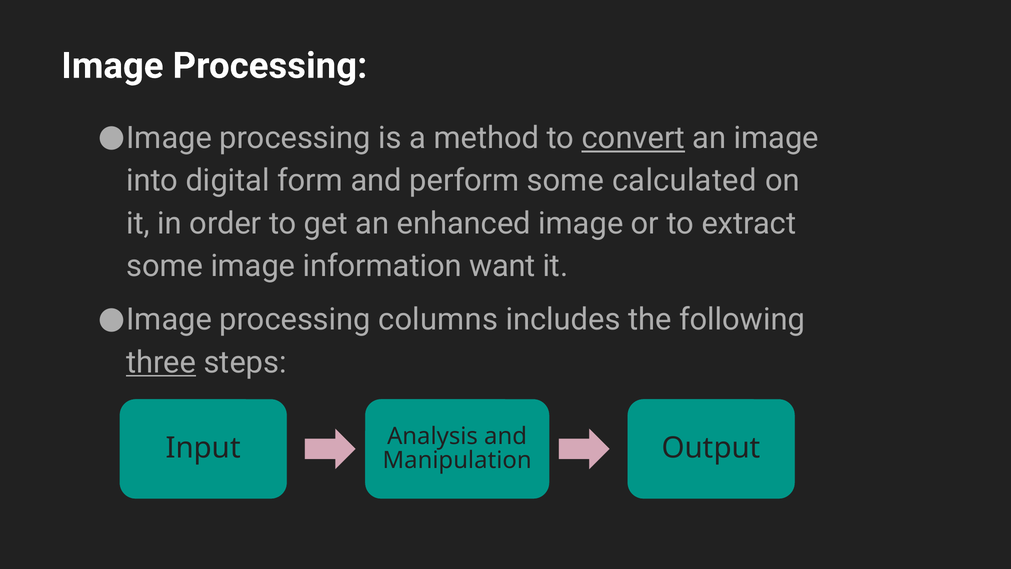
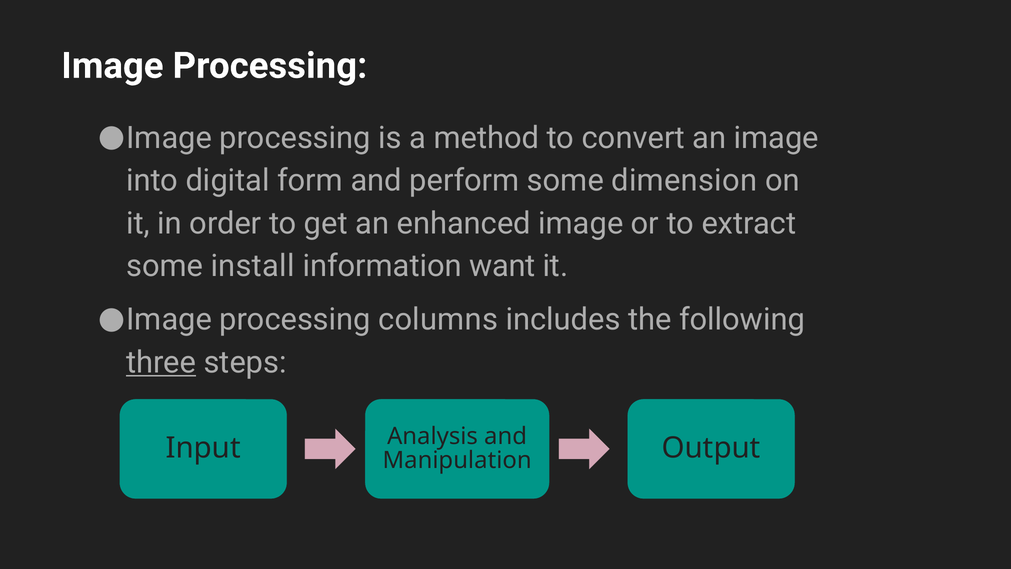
convert underline: present -> none (633, 138)
calculated: calculated -> dimension (684, 181)
some image: image -> install (253, 266)
